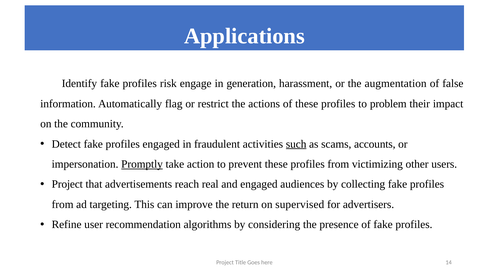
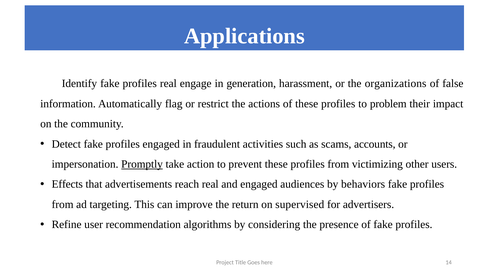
profiles risk: risk -> real (168, 84)
augmentation: augmentation -> organizations (396, 84)
such underline: present -> none (296, 144)
Project: Project -> Effects (67, 184)
collecting: collecting -> behaviors (363, 184)
